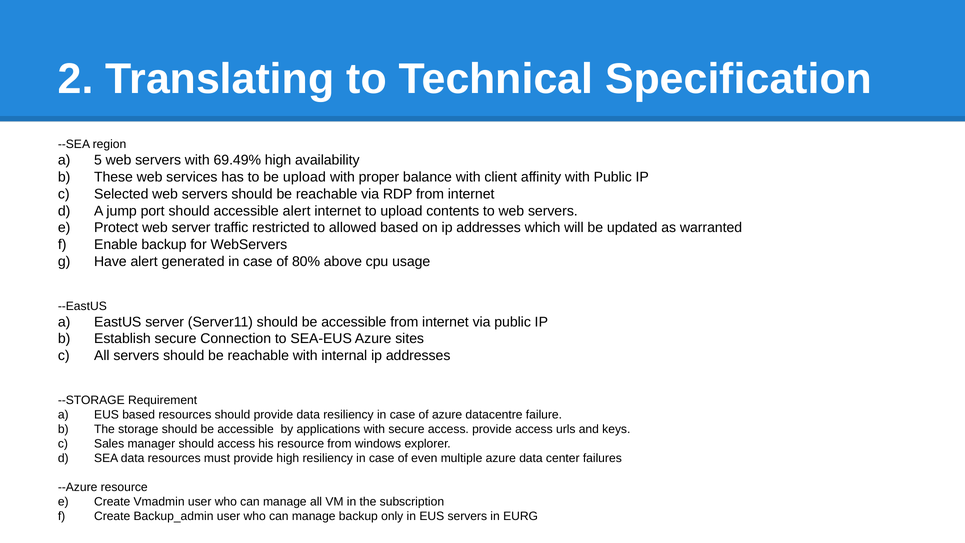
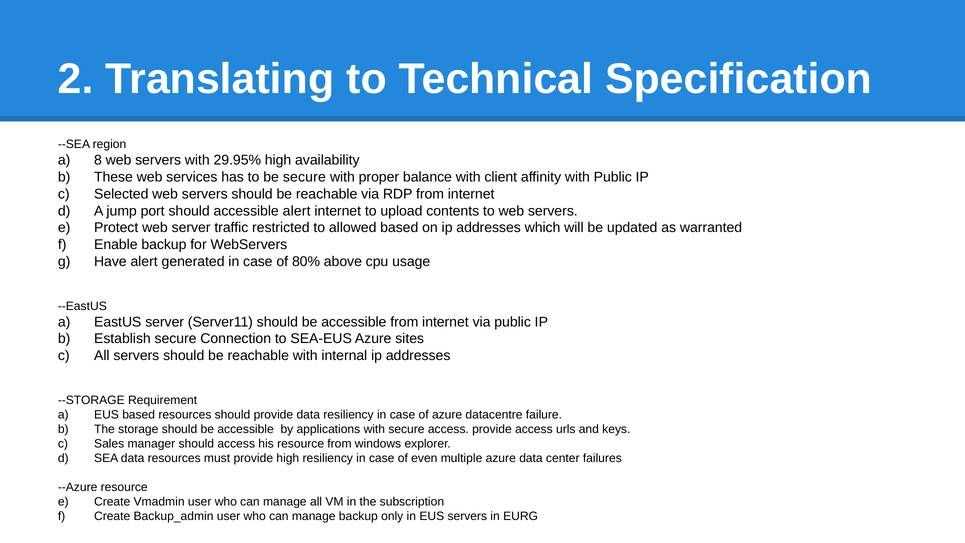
5: 5 -> 8 (98, 160)
69.49%: 69.49% -> 29.95% (237, 160)
be upload: upload -> secure (304, 177)
